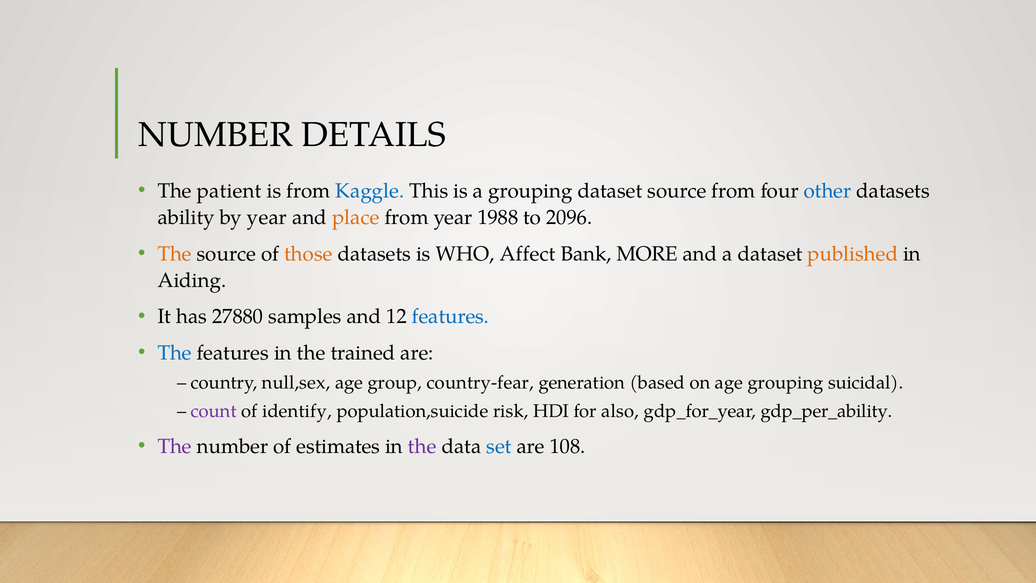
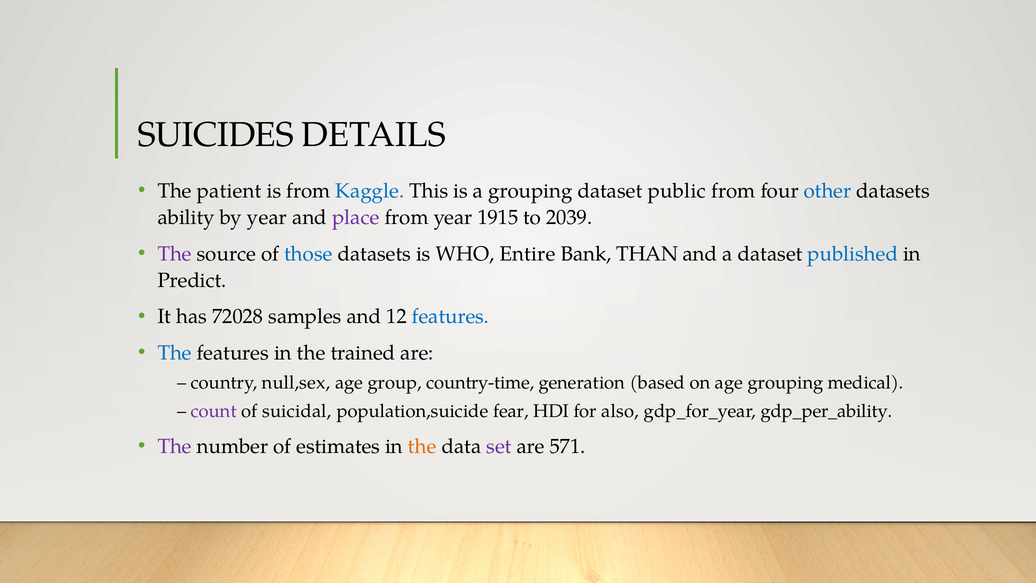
NUMBER: NUMBER -> SUICIDES (216, 135)
dataset source: source -> public (677, 191)
place colour: orange -> purple (356, 217)
1988: 1988 -> 1915 (498, 217)
2096: 2096 -> 2039 (569, 217)
The colour: orange -> purple (175, 254)
those colour: orange -> blue (308, 254)
Affect: Affect -> Entire (527, 254)
MORE: MORE -> THAN (647, 254)
published colour: orange -> blue (853, 254)
Aiding: Aiding -> Predict (192, 280)
27880: 27880 -> 72028 (238, 316)
country-fear: country-fear -> country-time (480, 382)
suicidal: suicidal -> medical (866, 382)
identify: identify -> suicidal (297, 411)
risk: risk -> fear (511, 411)
the colour: purple -> orange (422, 446)
set colour: blue -> purple (499, 446)
108: 108 -> 571 (568, 446)
